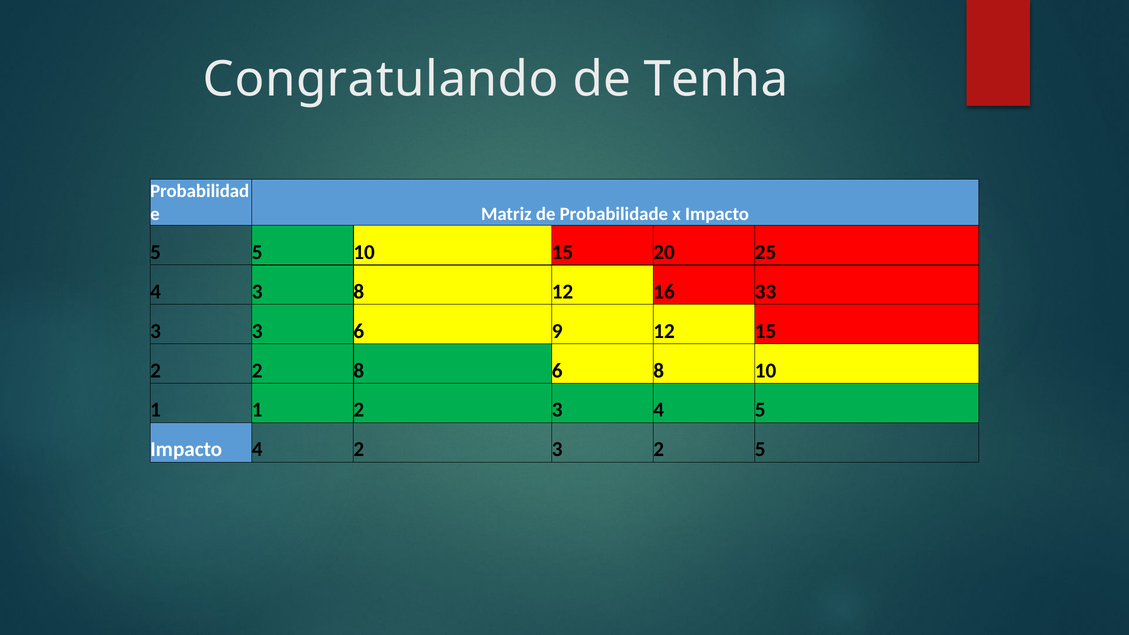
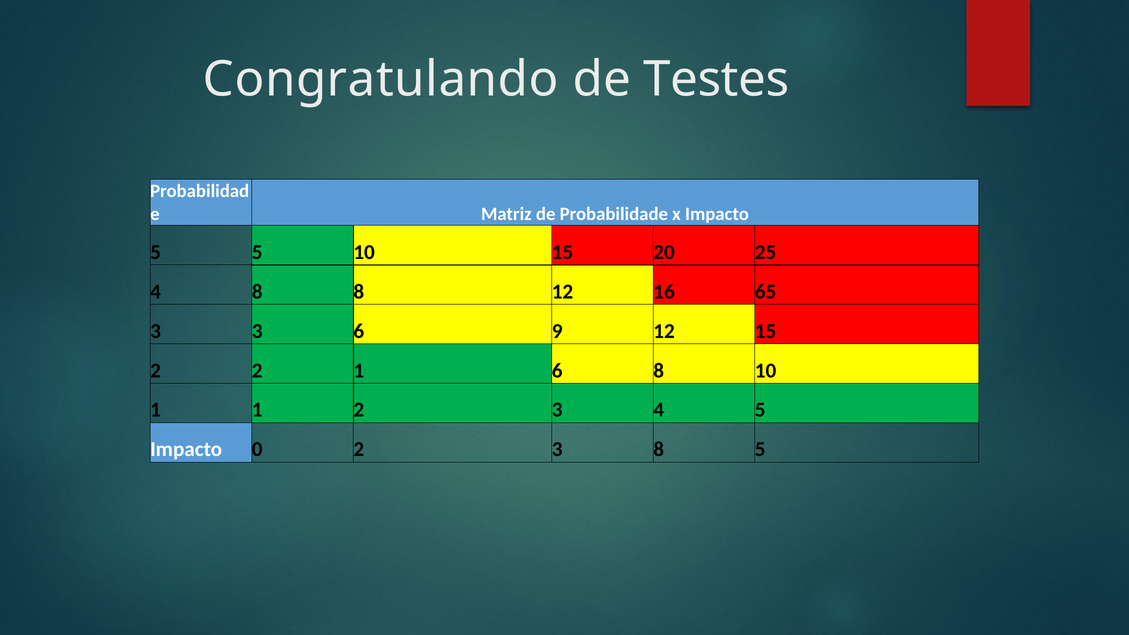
Tenha: Tenha -> Testes (716, 79)
4 3: 3 -> 8 (257, 292)
33: 33 -> 65 (766, 292)
2 8: 8 -> 1 (359, 371)
Impacto 4: 4 -> 0 (257, 449)
3 2: 2 -> 8 (659, 449)
